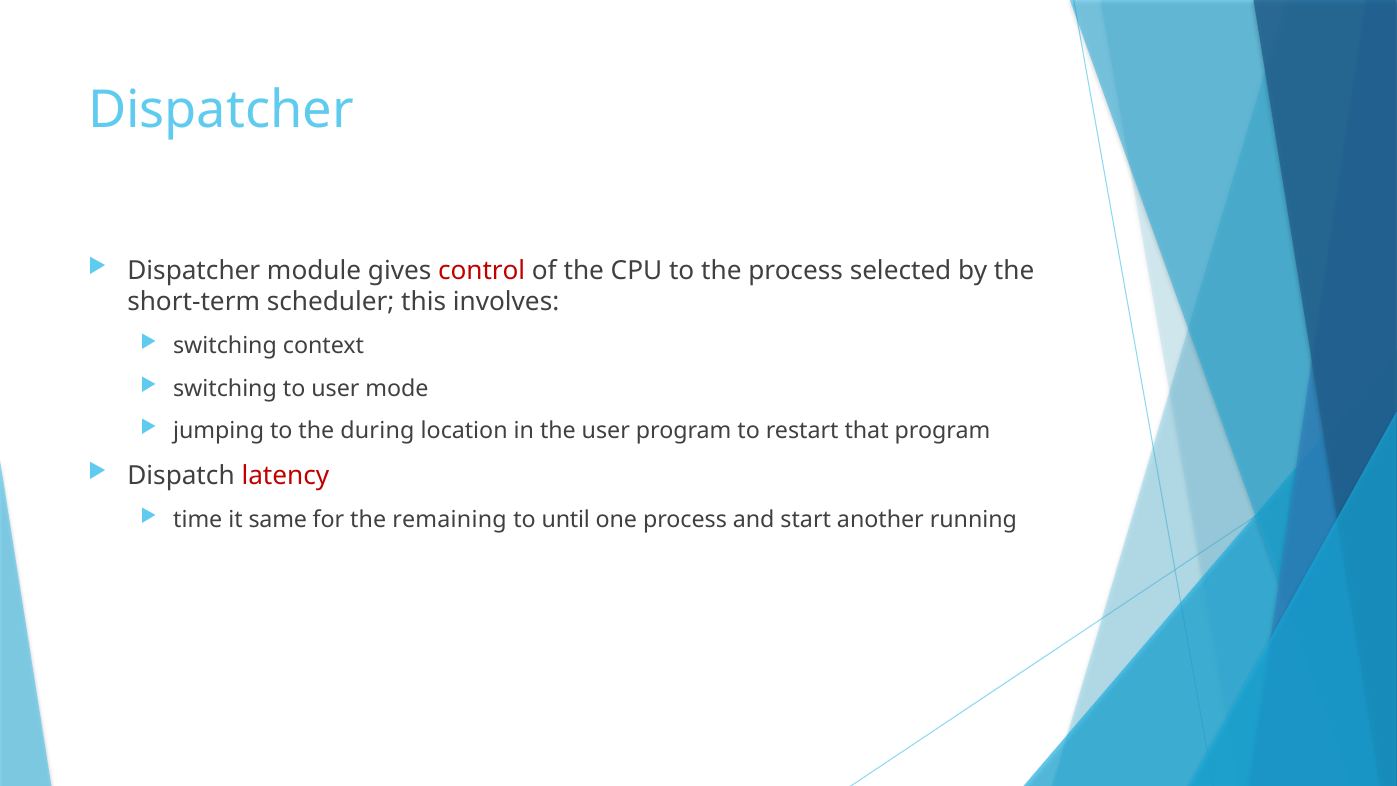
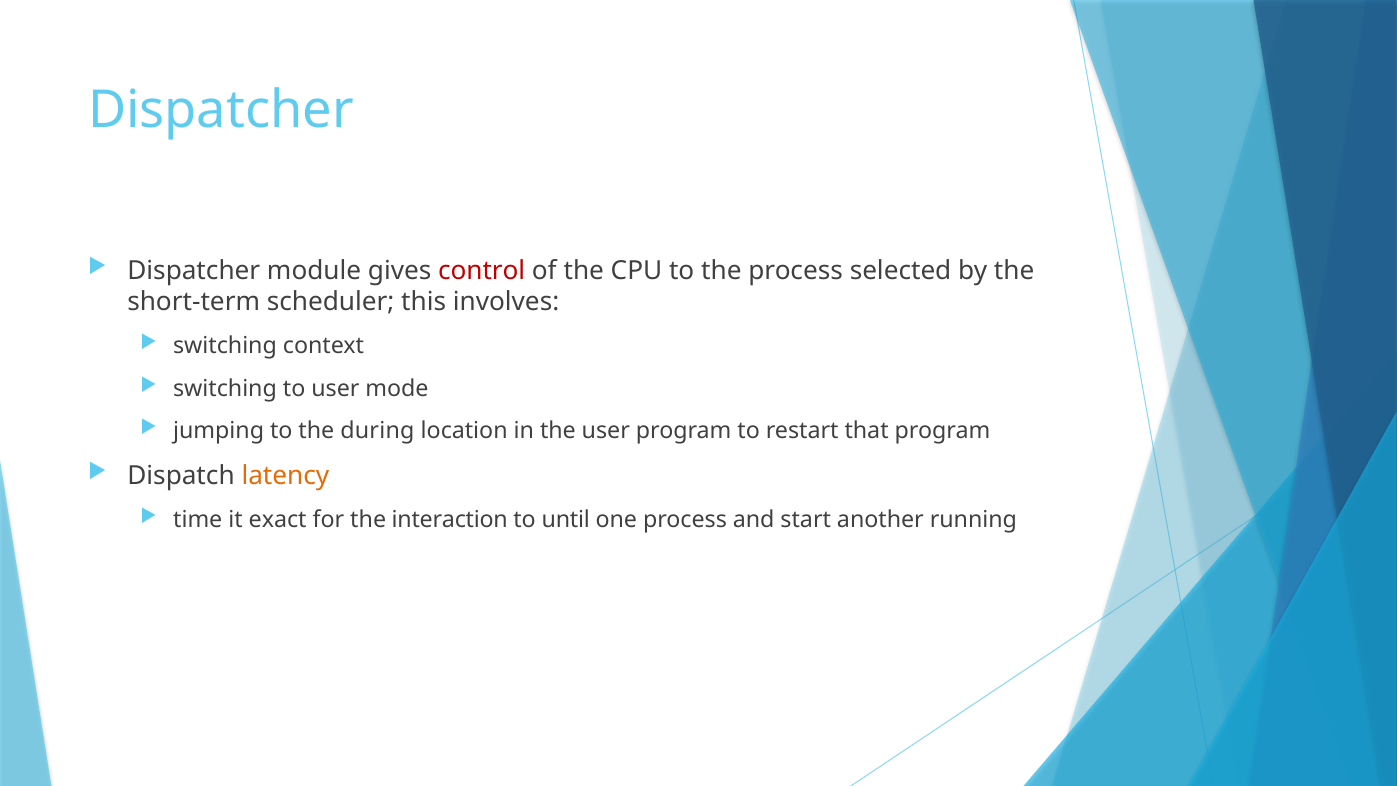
latency colour: red -> orange (285, 475)
same: same -> exact (278, 519)
remaining: remaining -> interaction (450, 519)
